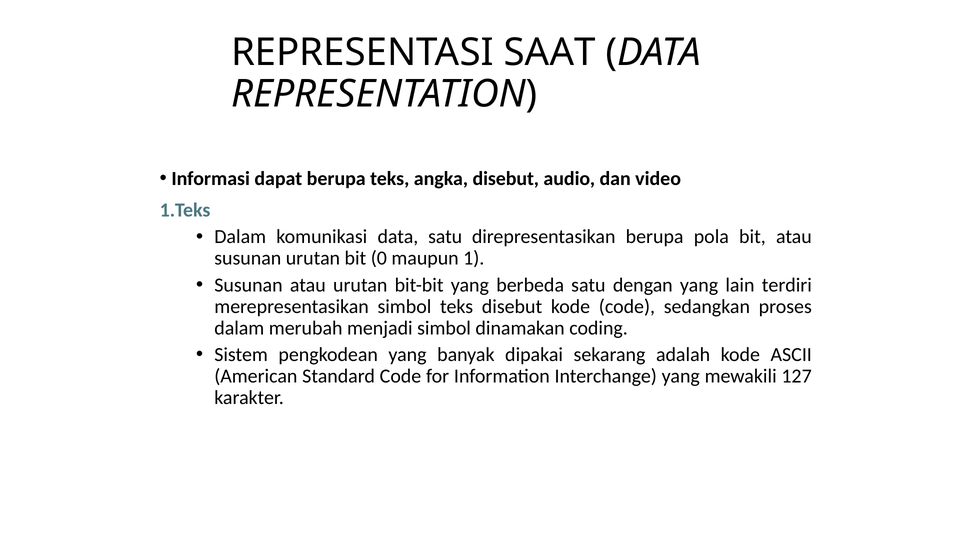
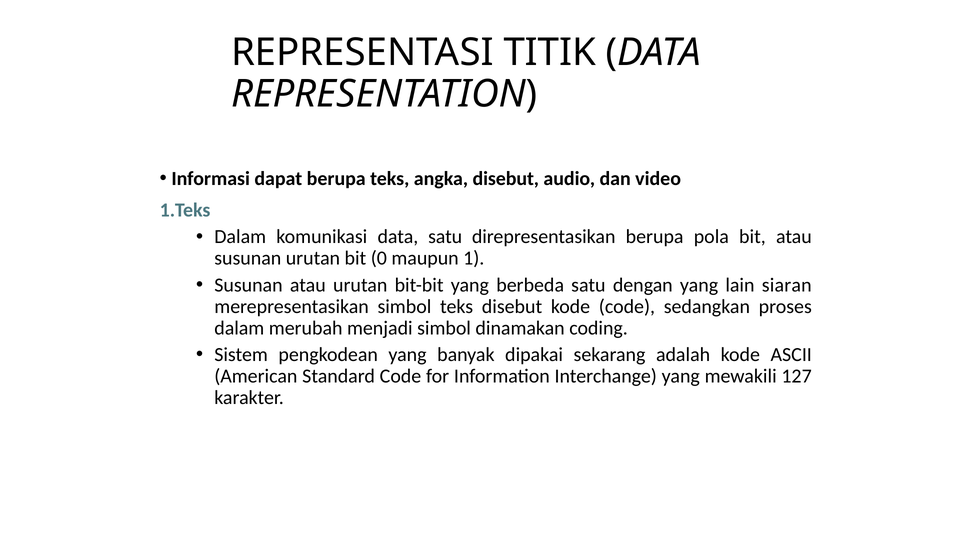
SAAT: SAAT -> TITIK (550, 53)
terdiri: terdiri -> siaran (787, 285)
